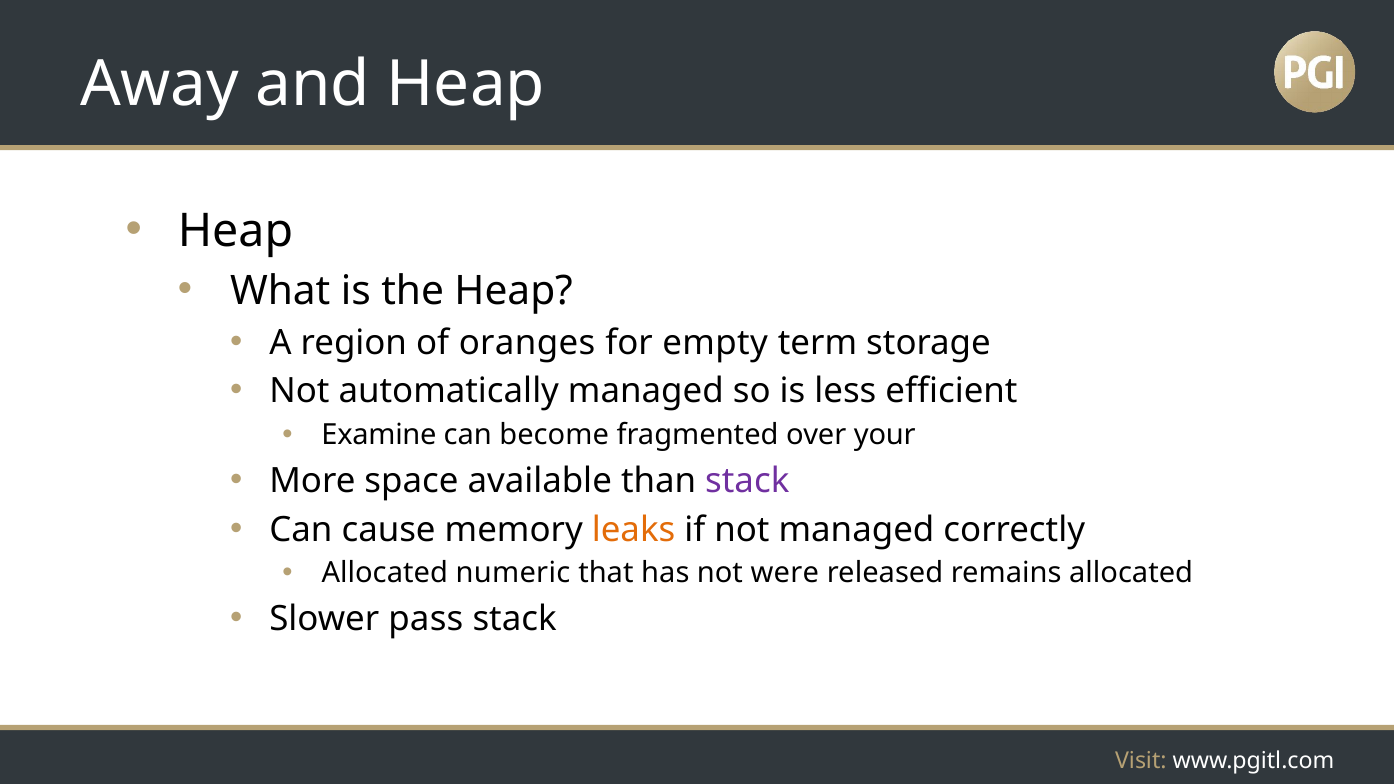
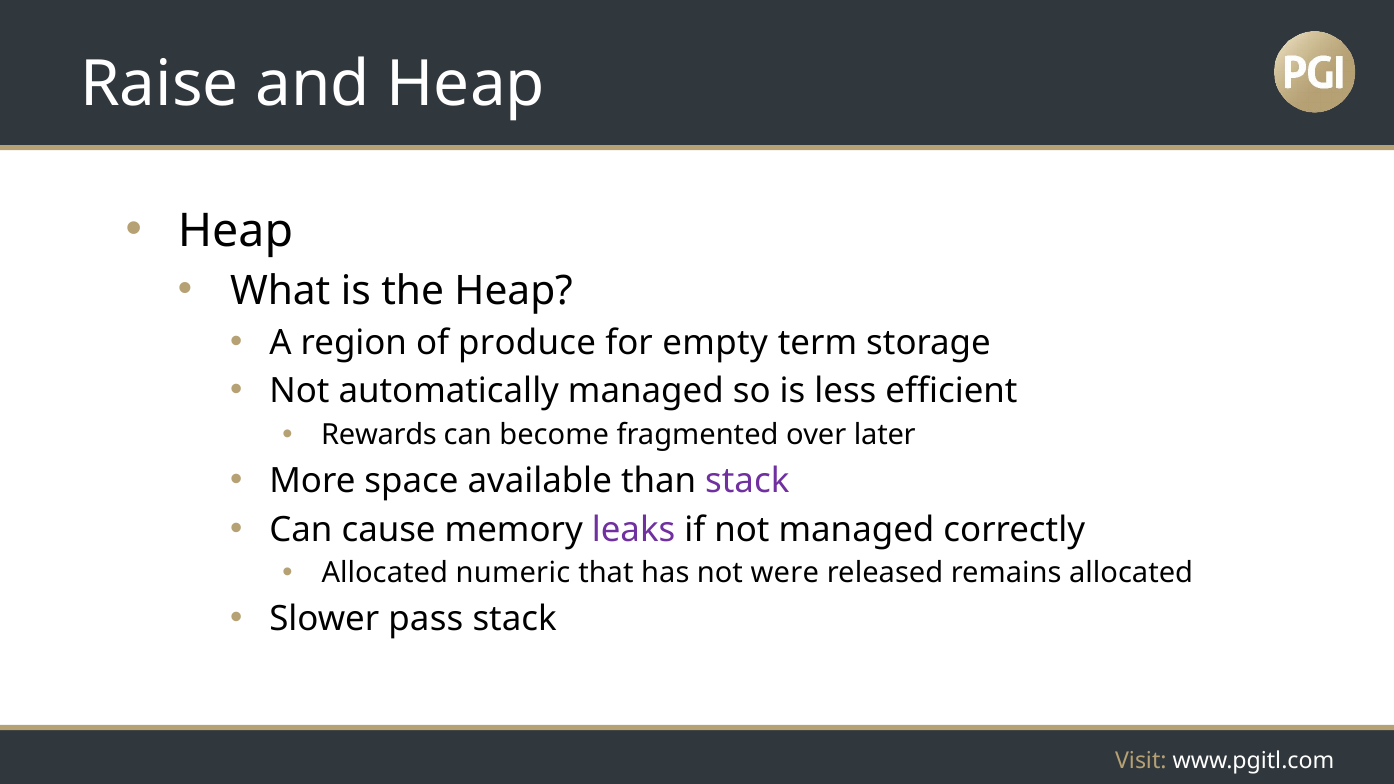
Away: Away -> Raise (160, 84)
oranges: oranges -> produce (527, 343)
Examine: Examine -> Rewards (379, 435)
your: your -> later (885, 435)
leaks colour: orange -> purple (634, 530)
